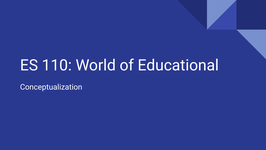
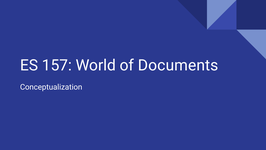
110: 110 -> 157 (57, 65)
Educational: Educational -> Documents (178, 65)
